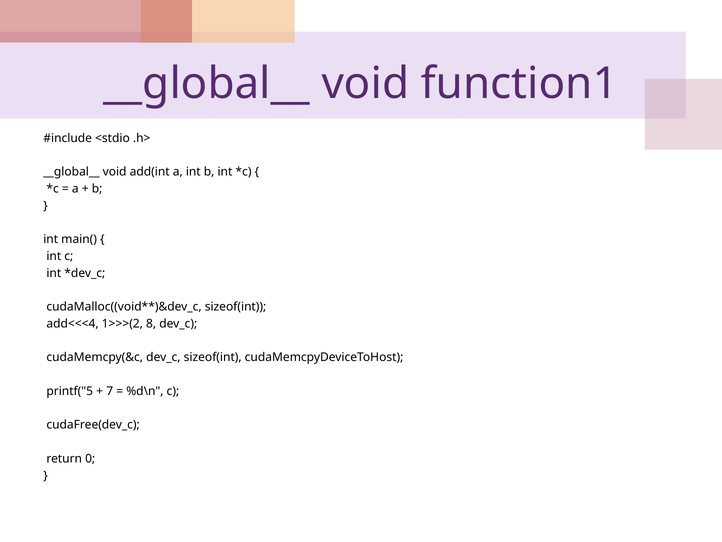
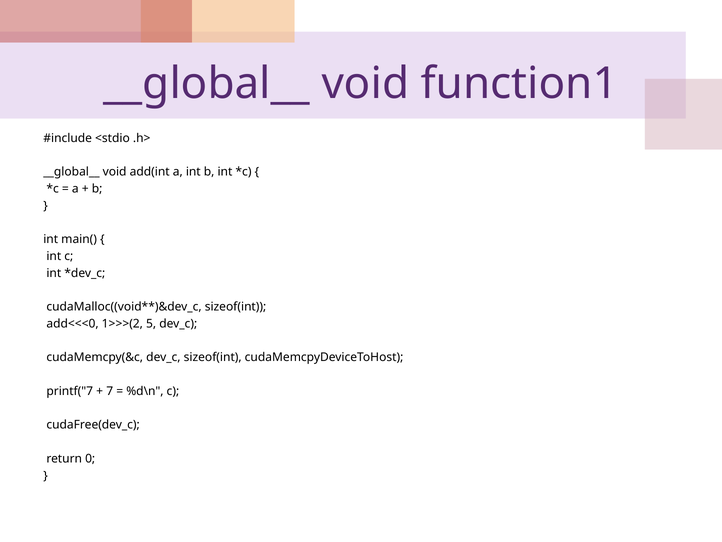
add<<<4: add<<<4 -> add<<<0 (73, 323)
8: 8 -> 5 (151, 323)
printf("5: printf("5 -> printf("7 (70, 391)
